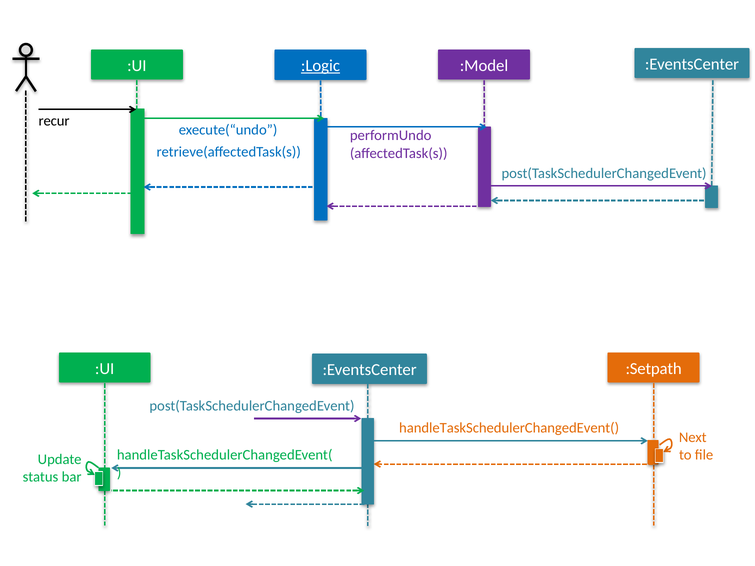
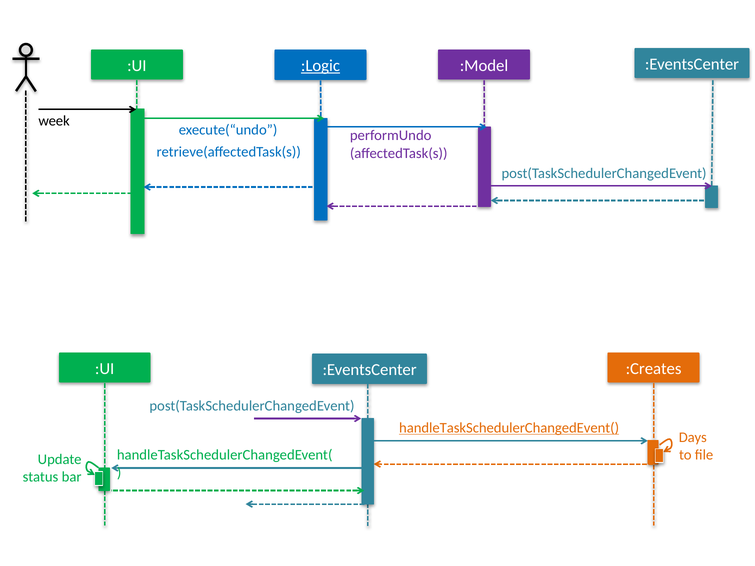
recur: recur -> week (54, 121)
:Setpath: :Setpath -> :Creates (654, 369)
handleTaskSchedulerChangedEvent( underline: none -> present (509, 428)
Next: Next -> Days (693, 438)
